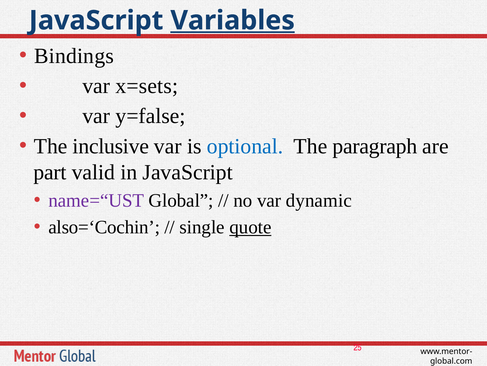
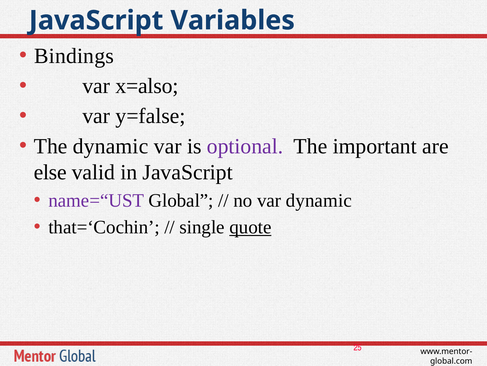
Variables underline: present -> none (233, 20)
x=sets: x=sets -> x=also (147, 86)
The inclusive: inclusive -> dynamic (111, 146)
optional colour: blue -> purple (245, 146)
paragraph: paragraph -> important (375, 146)
part: part -> else (50, 172)
also=‘Cochin: also=‘Cochin -> that=‘Cochin (104, 227)
